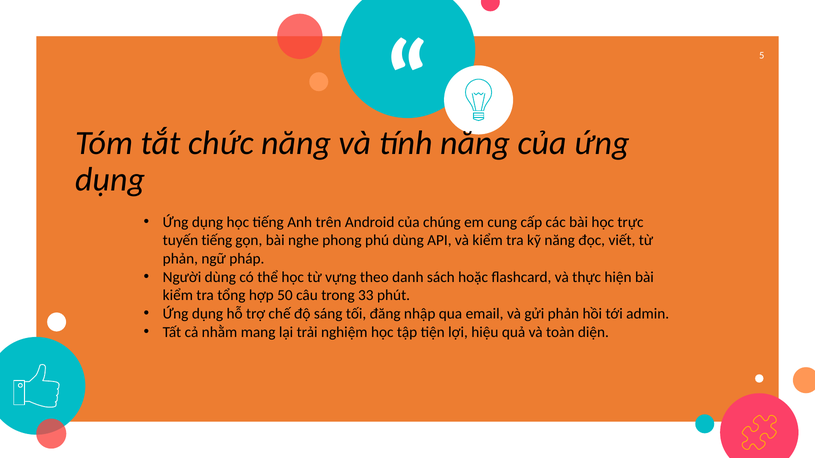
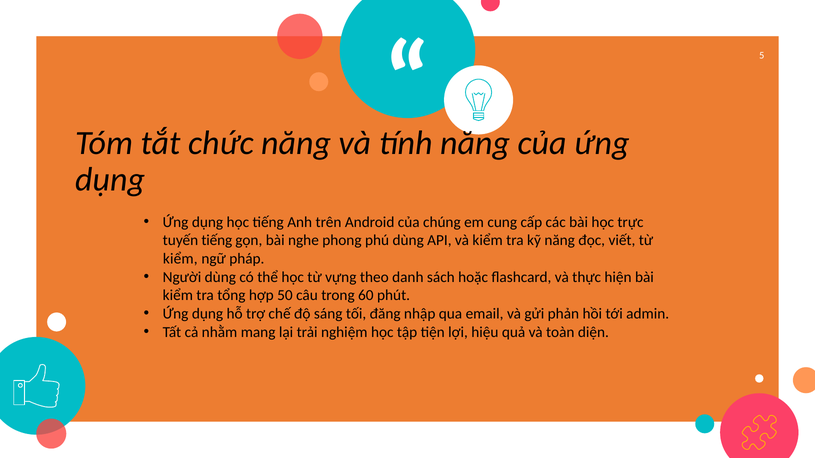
phản: phản -> kiểm (180, 259)
33: 33 -> 60 (366, 296)
